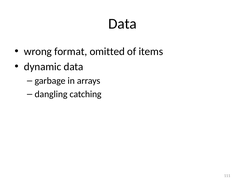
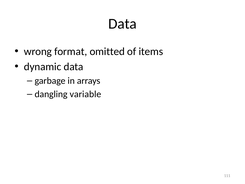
catching: catching -> variable (85, 94)
